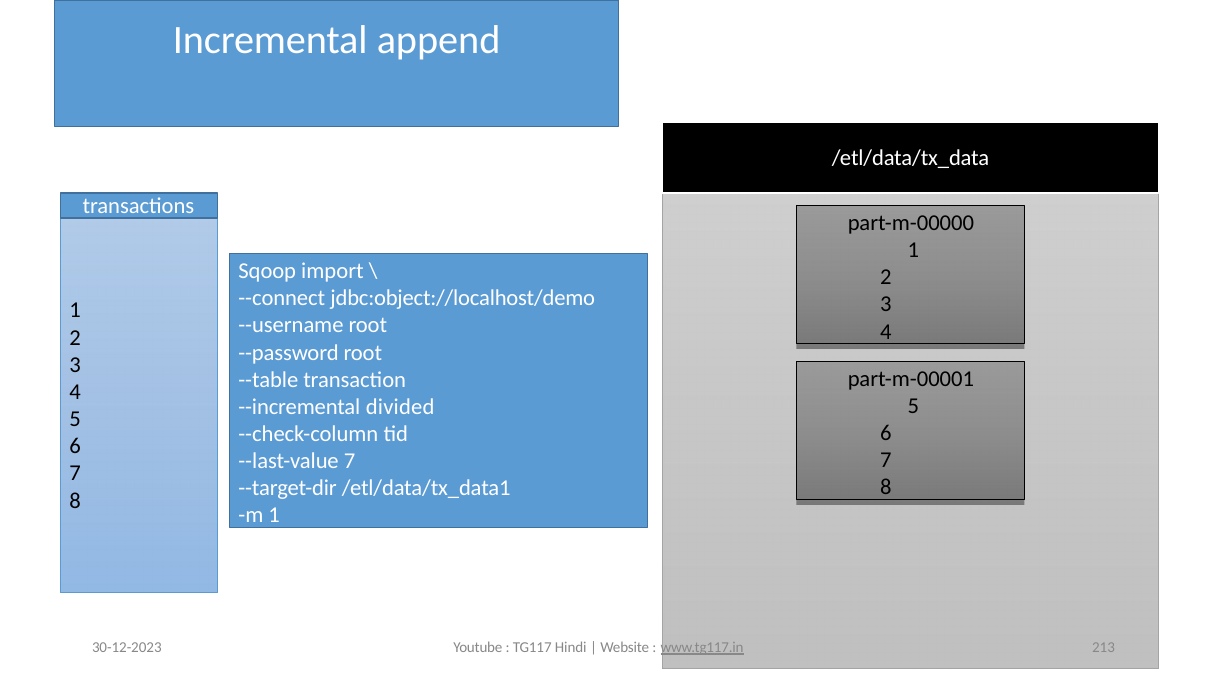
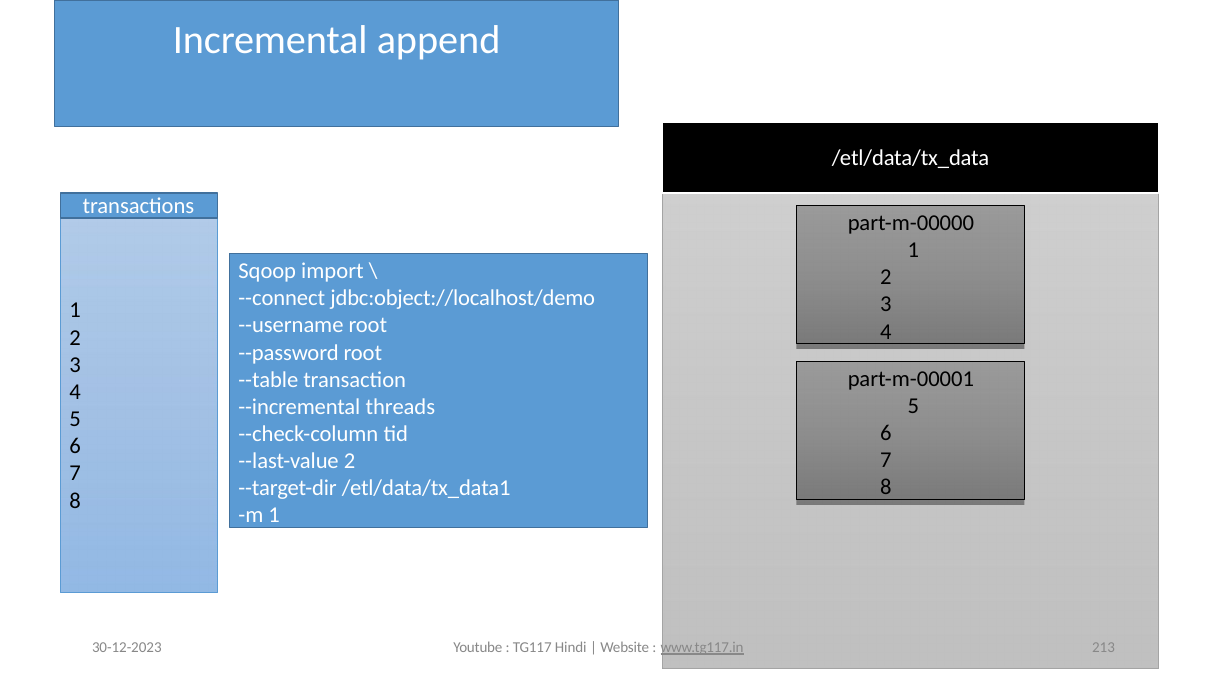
divided: divided -> threads (400, 407)
--last-value 7: 7 -> 2 (350, 461)
